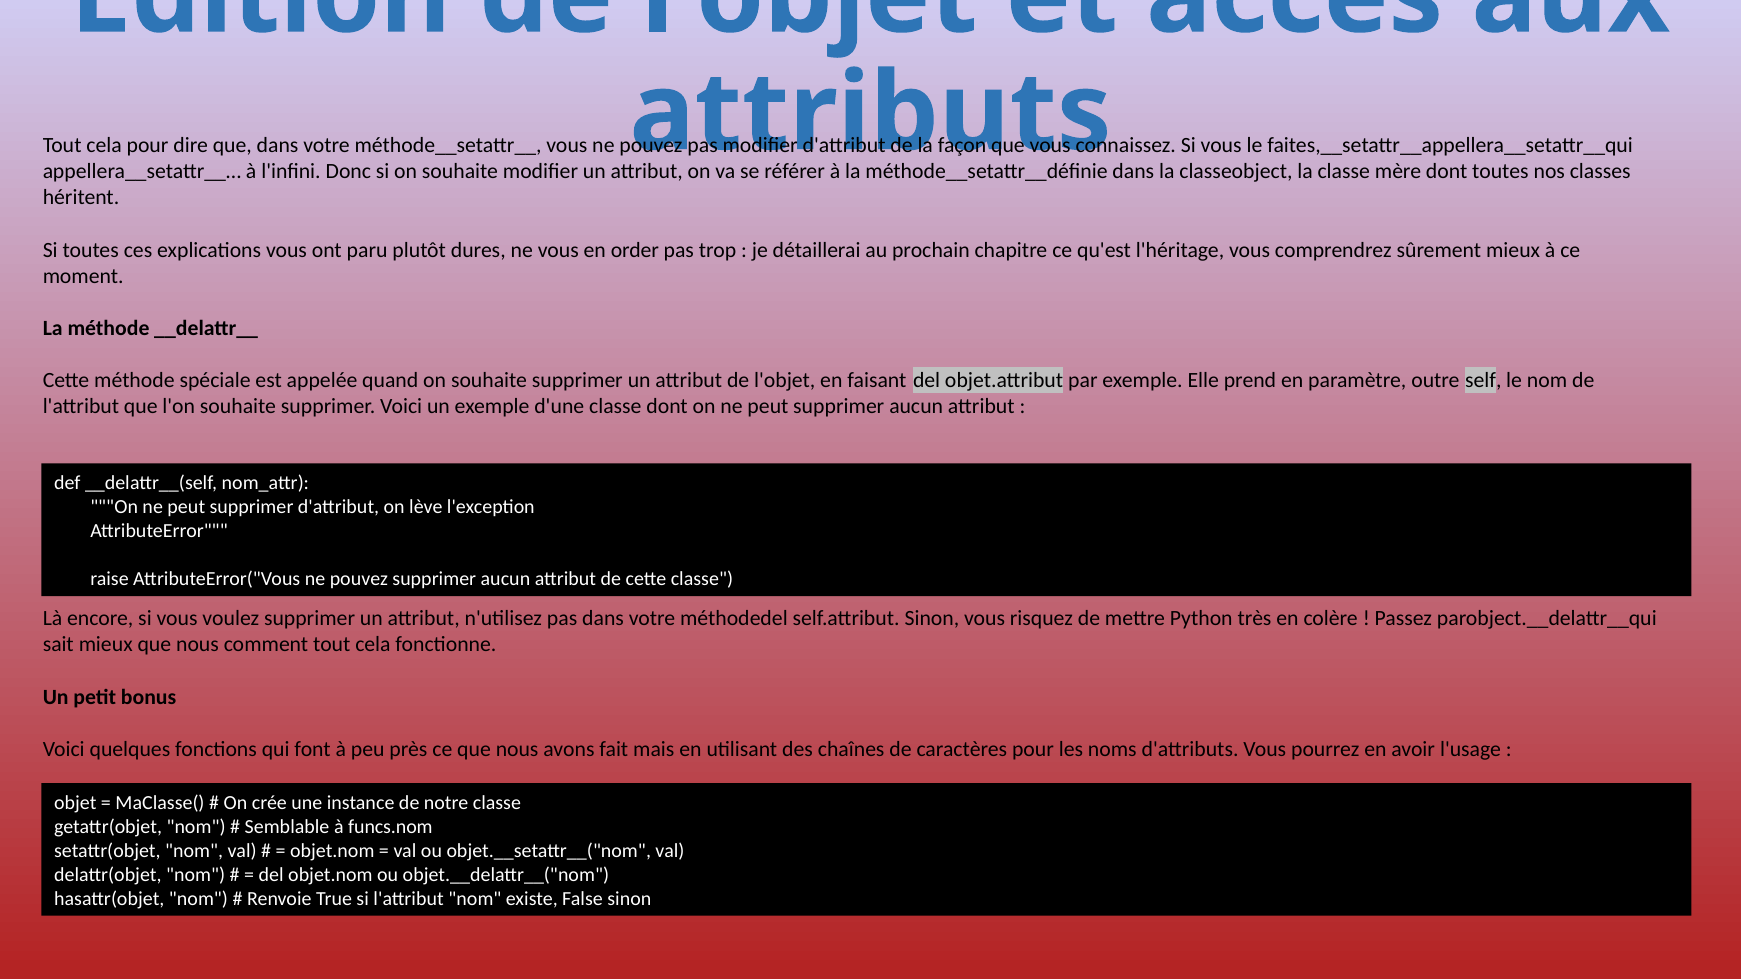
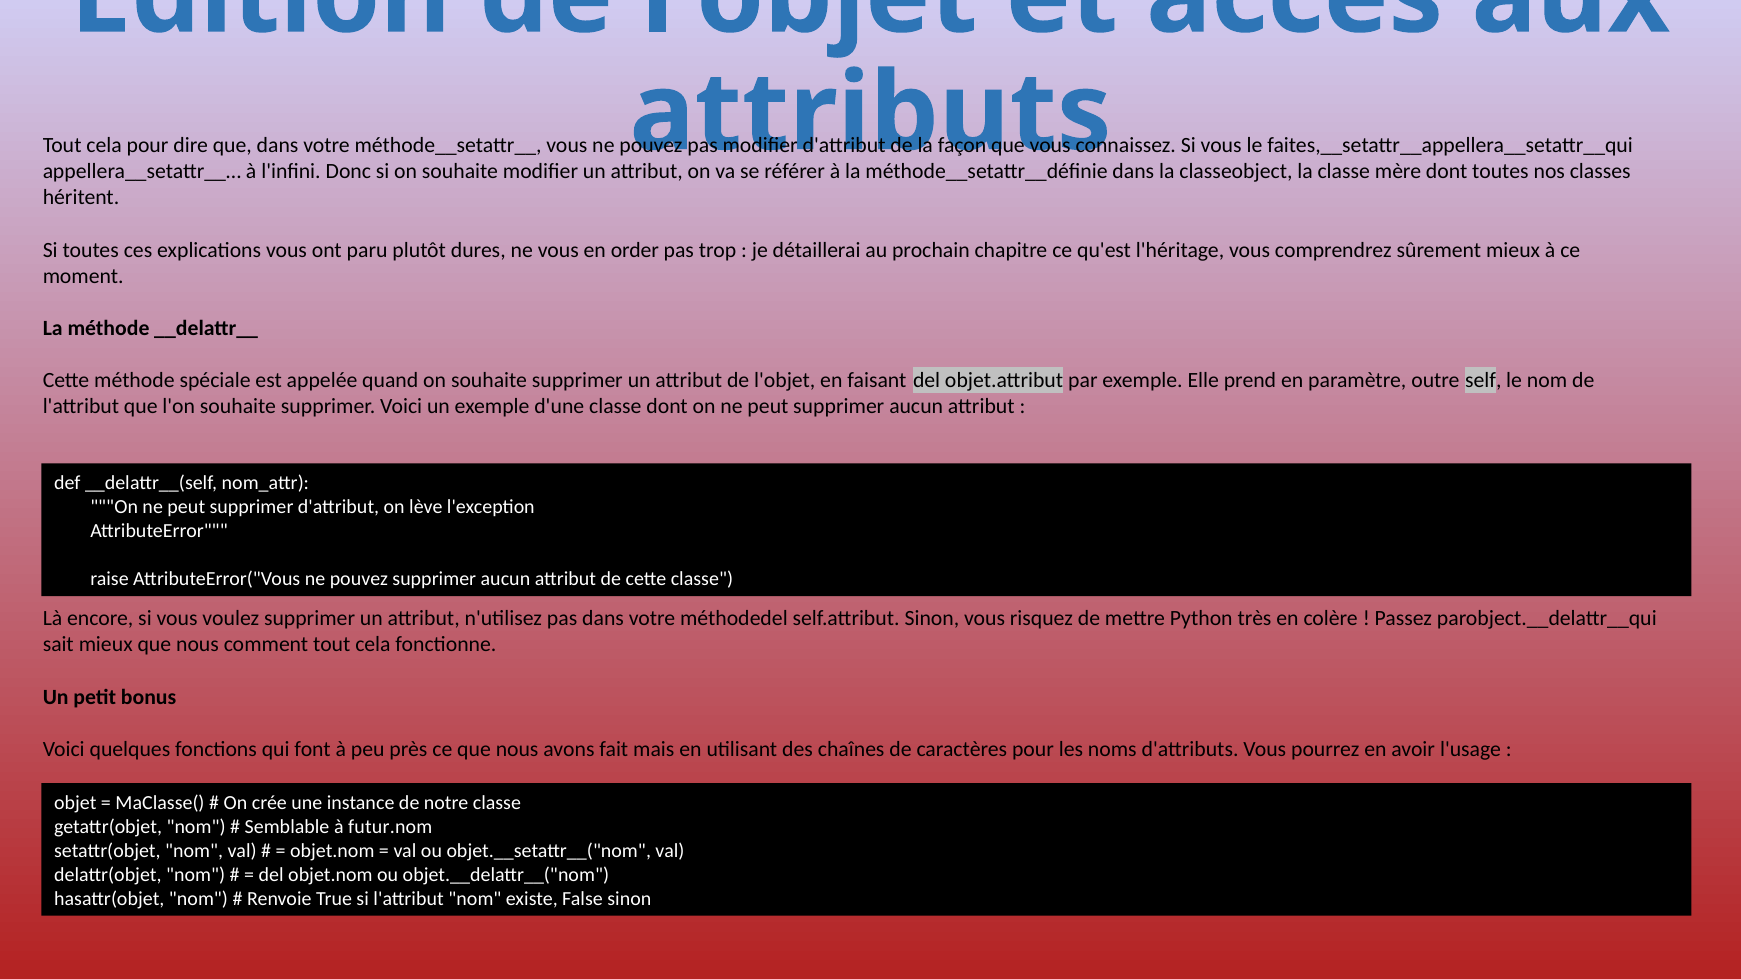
funcs.nom: funcs.nom -> futur.nom (390, 827)
